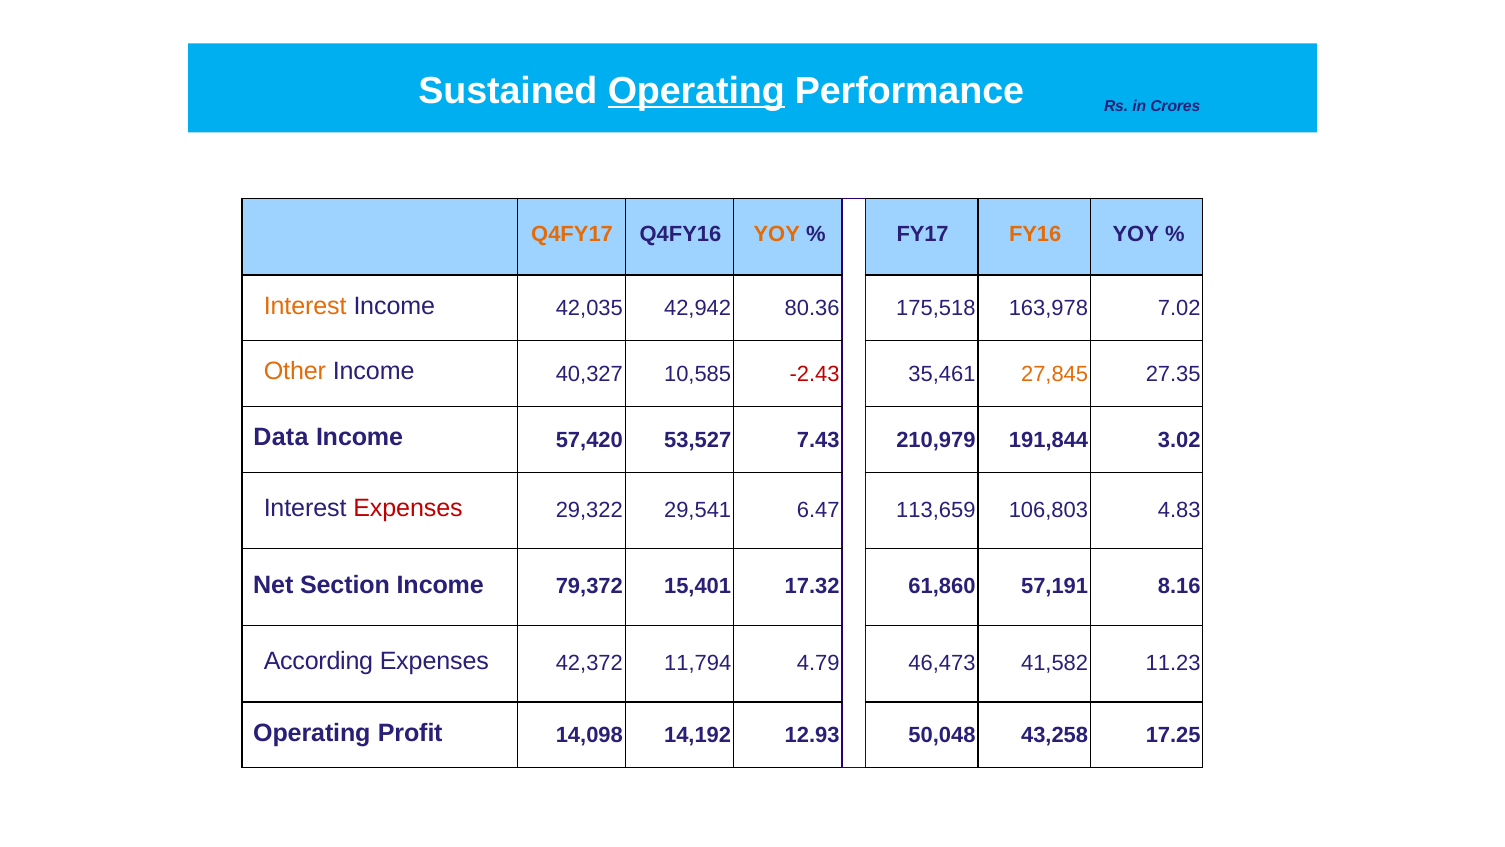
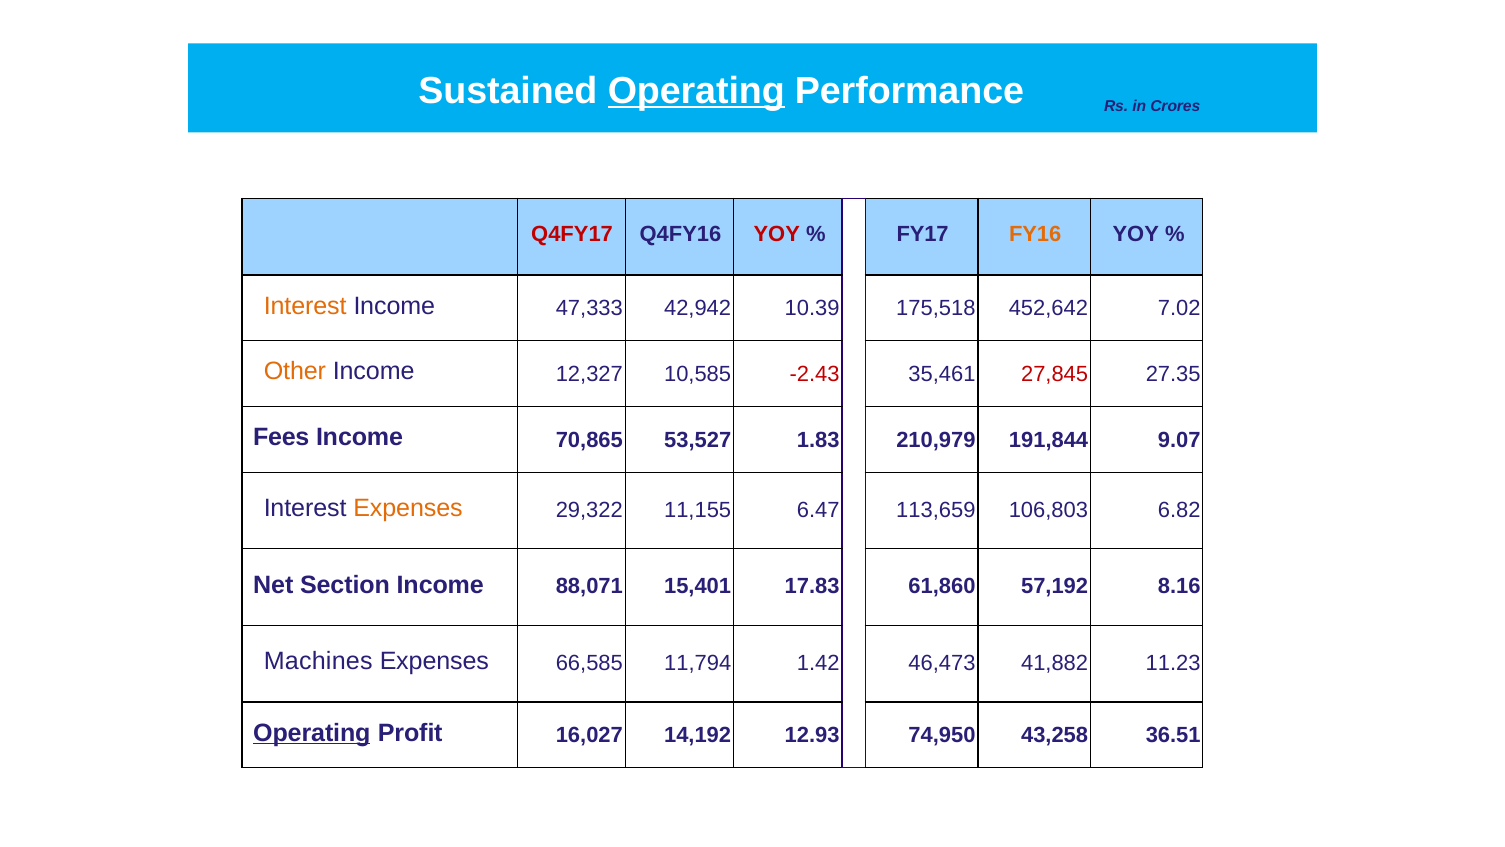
Q4FY17 colour: orange -> red (572, 234)
YOY colour: orange -> red (777, 234)
42,035: 42,035 -> 47,333 (589, 308)
80.36: 80.36 -> 10.39 (812, 308)
163,978: 163,978 -> 452,642 (1048, 308)
40,327: 40,327 -> 12,327 (589, 374)
27,845 colour: orange -> red (1055, 374)
Data: Data -> Fees (281, 437)
57,420: 57,420 -> 70,865 (589, 440)
7.43: 7.43 -> 1.83 (818, 440)
3.02: 3.02 -> 9.07 (1179, 440)
Expenses colour: red -> orange (408, 508)
29,541: 29,541 -> 11,155 (698, 510)
4.83: 4.83 -> 6.82 (1179, 510)
79,372: 79,372 -> 88,071 (589, 586)
17.32: 17.32 -> 17.83 (812, 586)
57,191: 57,191 -> 57,192 (1055, 586)
According: According -> Machines (318, 661)
42,372: 42,372 -> 66,585 (589, 663)
4.79: 4.79 -> 1.42 (818, 663)
41,582: 41,582 -> 41,882 (1055, 663)
Operating underline: none -> present (312, 732)
14,098: 14,098 -> 16,027 (589, 735)
50,048: 50,048 -> 74,950 (942, 735)
17.25: 17.25 -> 36.51 (1173, 735)
